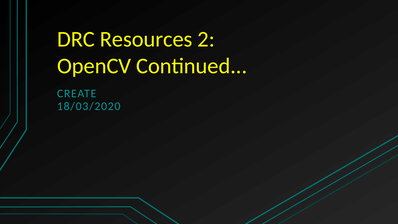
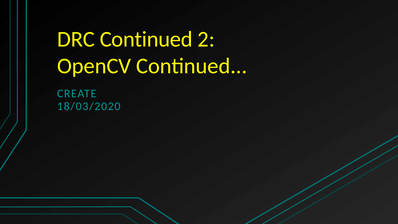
DRC Resources: Resources -> Continued (146, 39)
